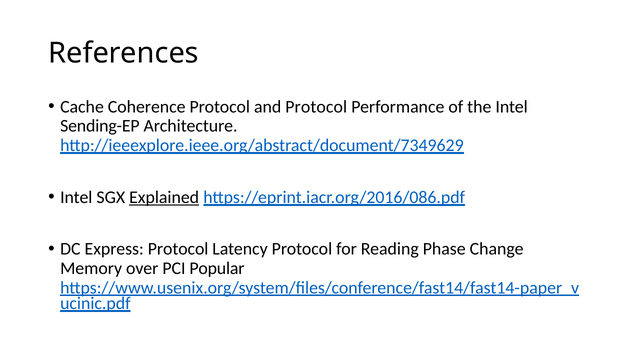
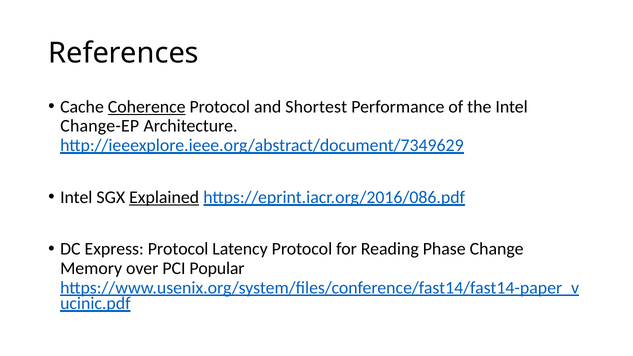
Coherence underline: none -> present (147, 107)
and Protocol: Protocol -> Shortest (316, 107)
Sending-EP: Sending-EP -> Change-EP (100, 126)
